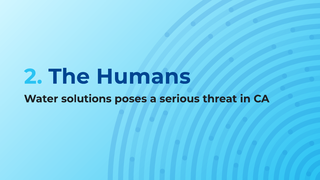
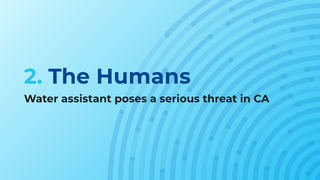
solutions: solutions -> assistant (86, 99)
